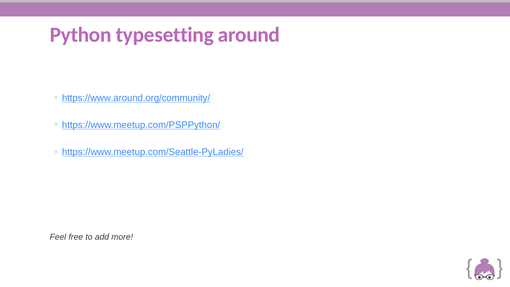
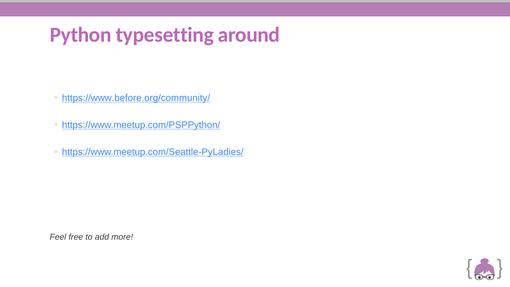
https://www.around.org/community/: https://www.around.org/community/ -> https://www.before.org/community/ (136, 98)
